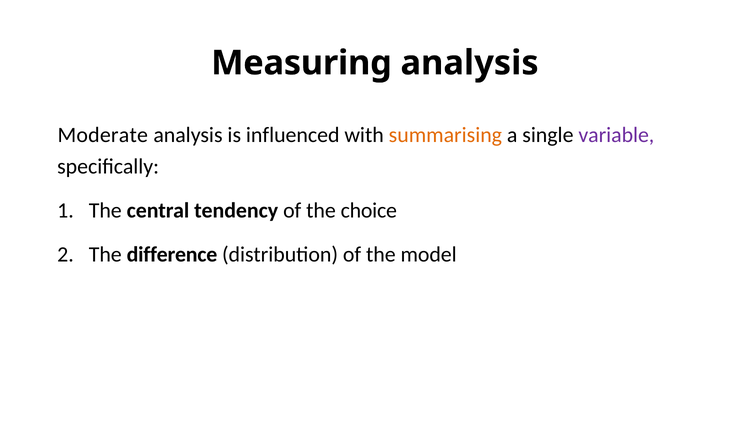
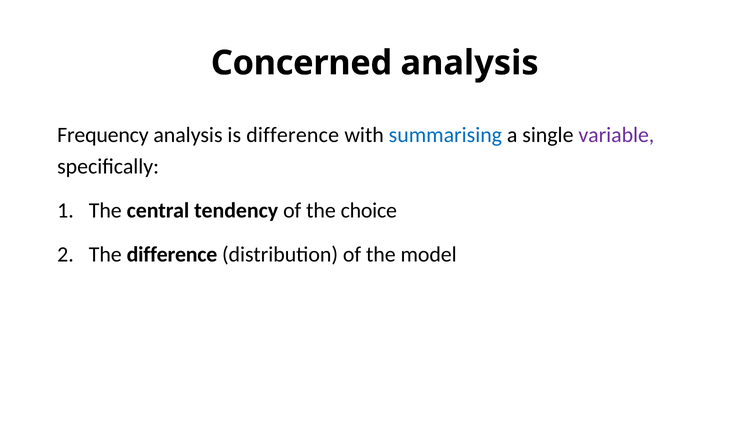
Measuring: Measuring -> Concerned (301, 63)
Moderate: Moderate -> Frequency (103, 135)
is influenced: influenced -> difference (293, 135)
summarising colour: orange -> blue (445, 135)
